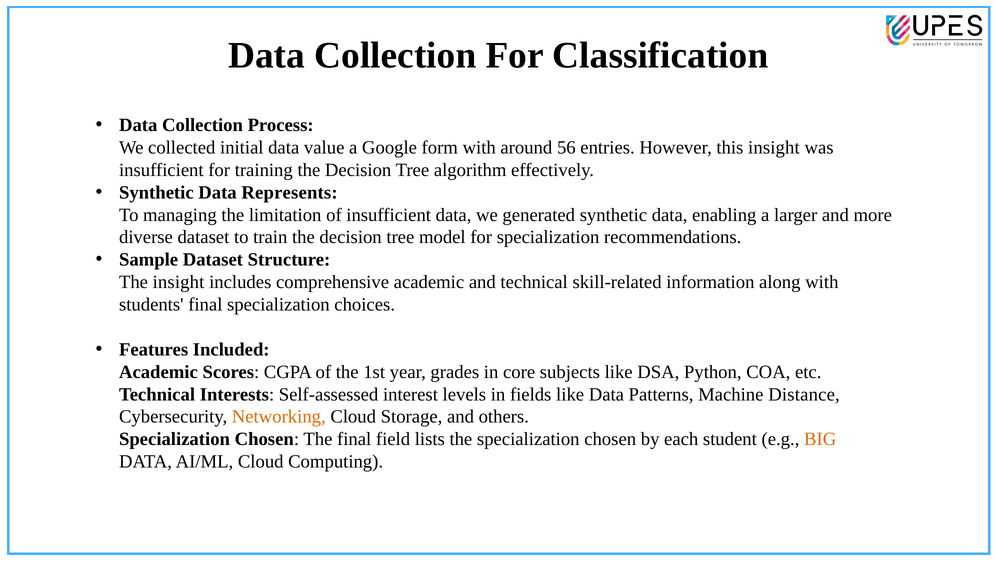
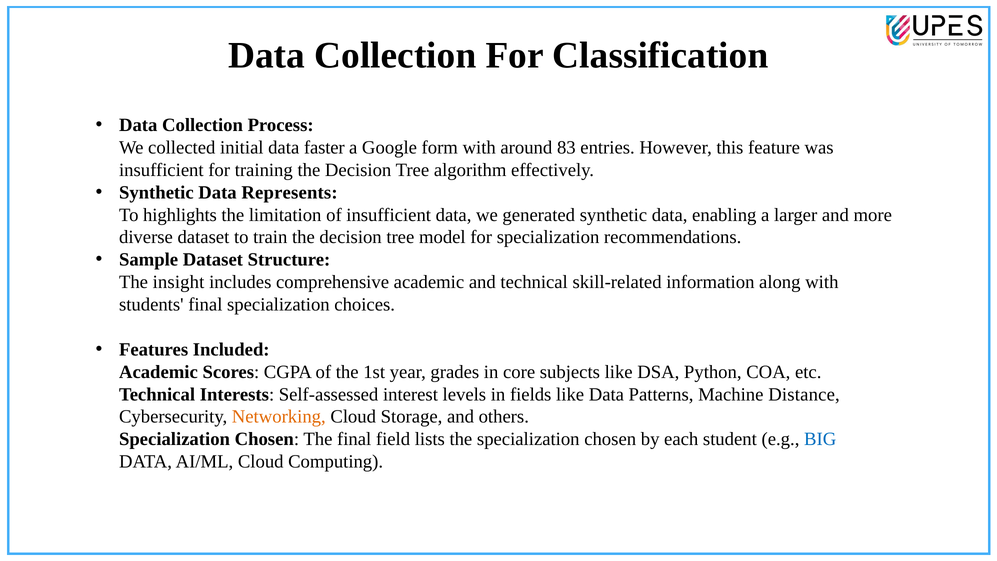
value: value -> faster (324, 147)
56: 56 -> 83 (566, 147)
this insight: insight -> feature (774, 147)
managing: managing -> highlights (180, 215)
BIG colour: orange -> blue (820, 439)
